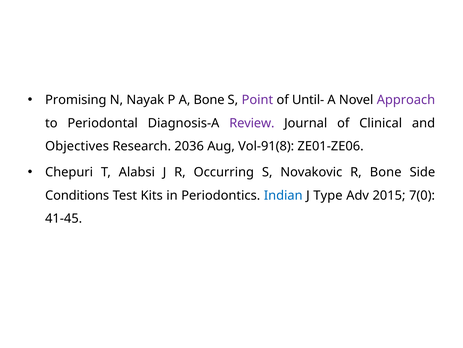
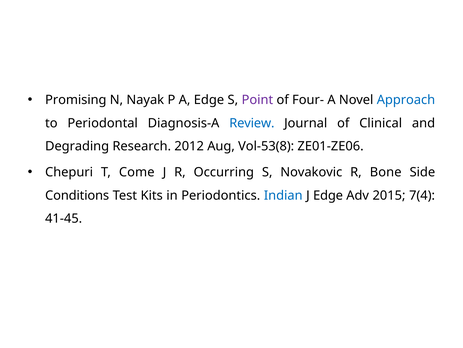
A Bone: Bone -> Edge (209, 100)
Until-: Until- -> Four- (308, 100)
Approach colour: purple -> blue (406, 100)
Review colour: purple -> blue (252, 123)
Objectives: Objectives -> Degrading (77, 146)
2036: 2036 -> 2012 (189, 146)
Vol-91(8: Vol-91(8 -> Vol-53(8 (266, 146)
Alabsi: Alabsi -> Come (137, 172)
J Type: Type -> Edge (328, 195)
7(0: 7(0 -> 7(4 (422, 195)
